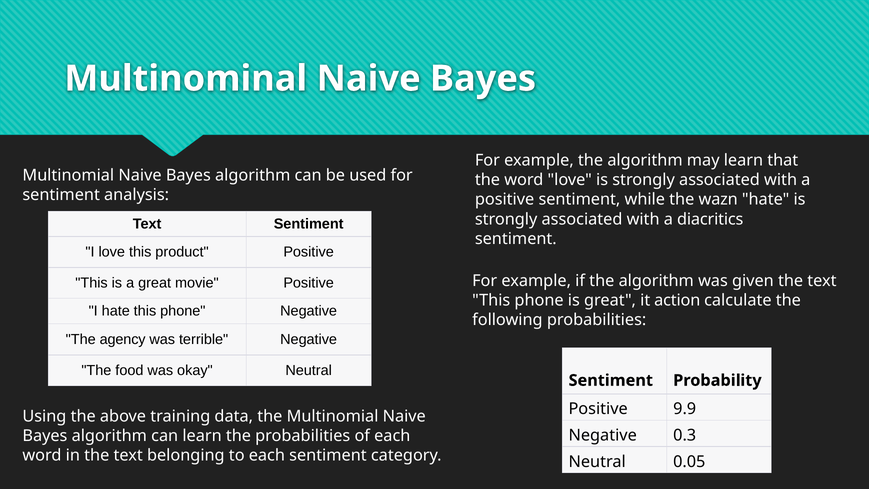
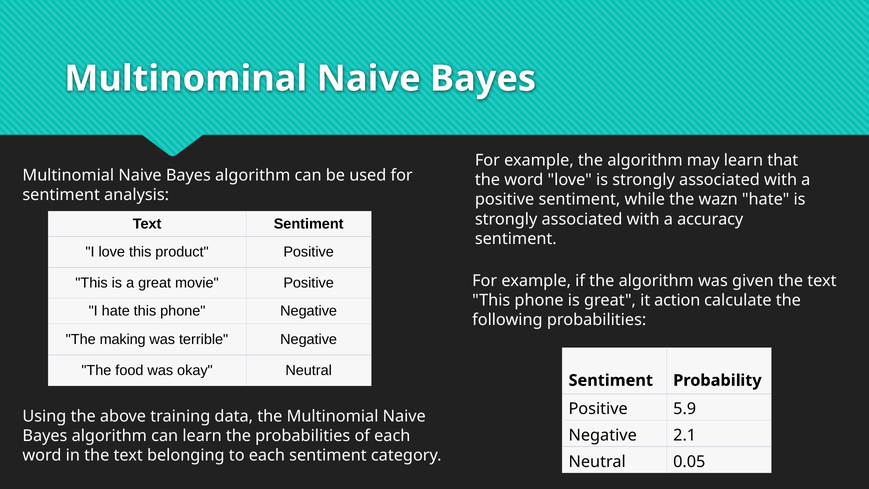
diacritics: diacritics -> accuracy (710, 219)
agency: agency -> making (123, 339)
9.9: 9.9 -> 5.9 (685, 409)
0.3: 0.3 -> 2.1 (685, 435)
